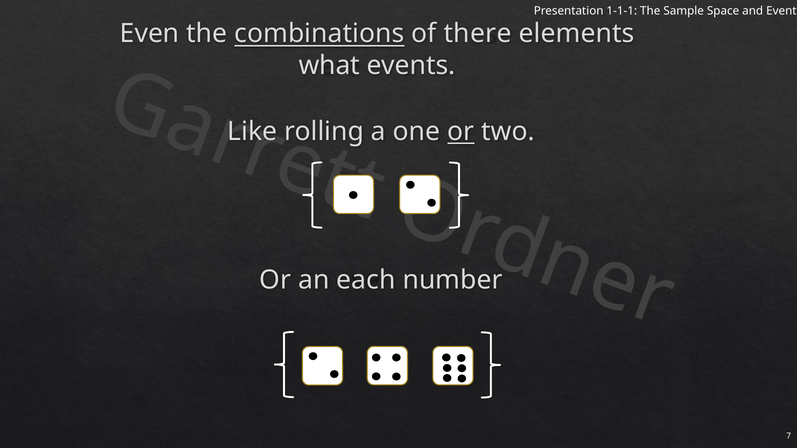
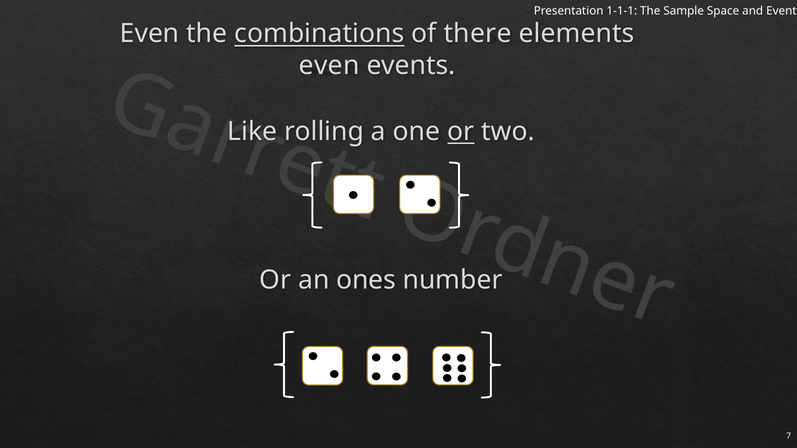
what: what -> even (329, 66)
each: each -> ones (366, 280)
